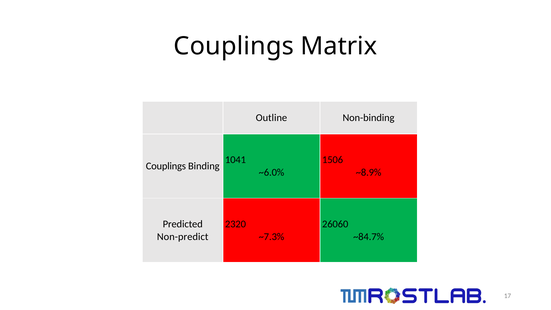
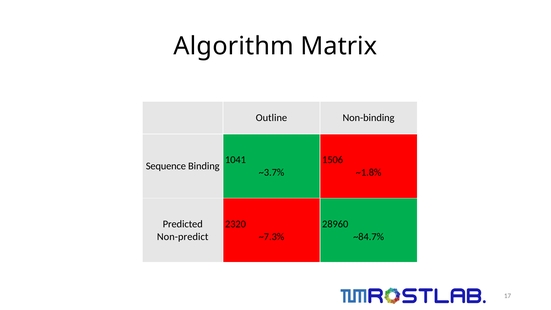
Couplings: Couplings -> Algorithm (234, 46)
Couplings: Couplings -> Sequence (166, 166)
~6.0%: ~6.0% -> ~3.7% (272, 172)
~8.9%: ~8.9% -> ~1.8% (369, 172)
26060: 26060 -> 28960 (335, 224)
